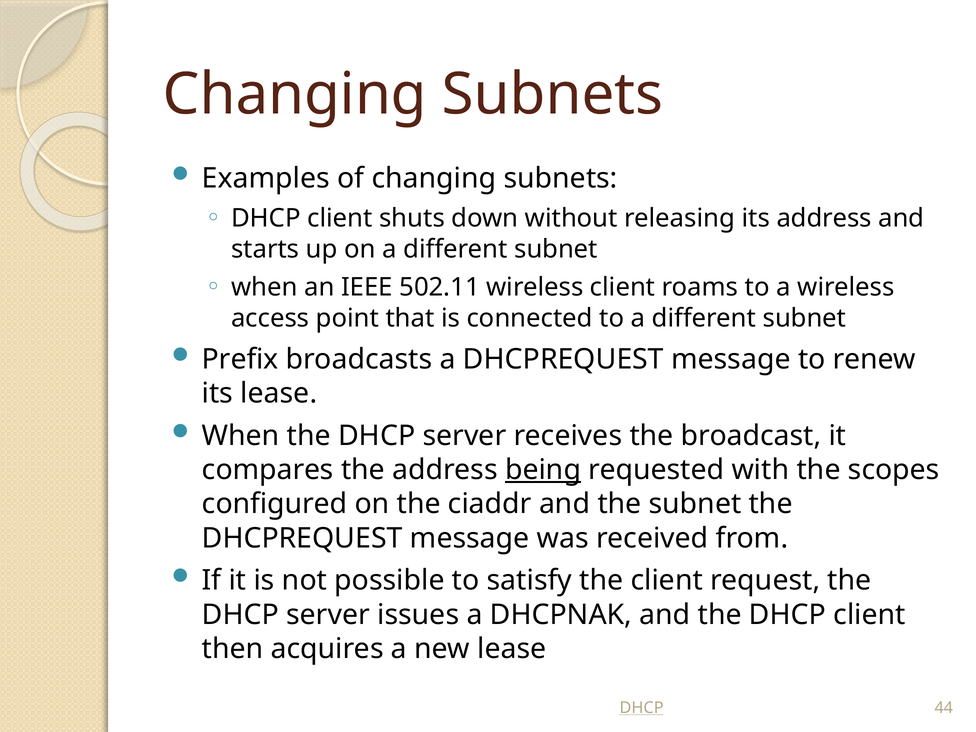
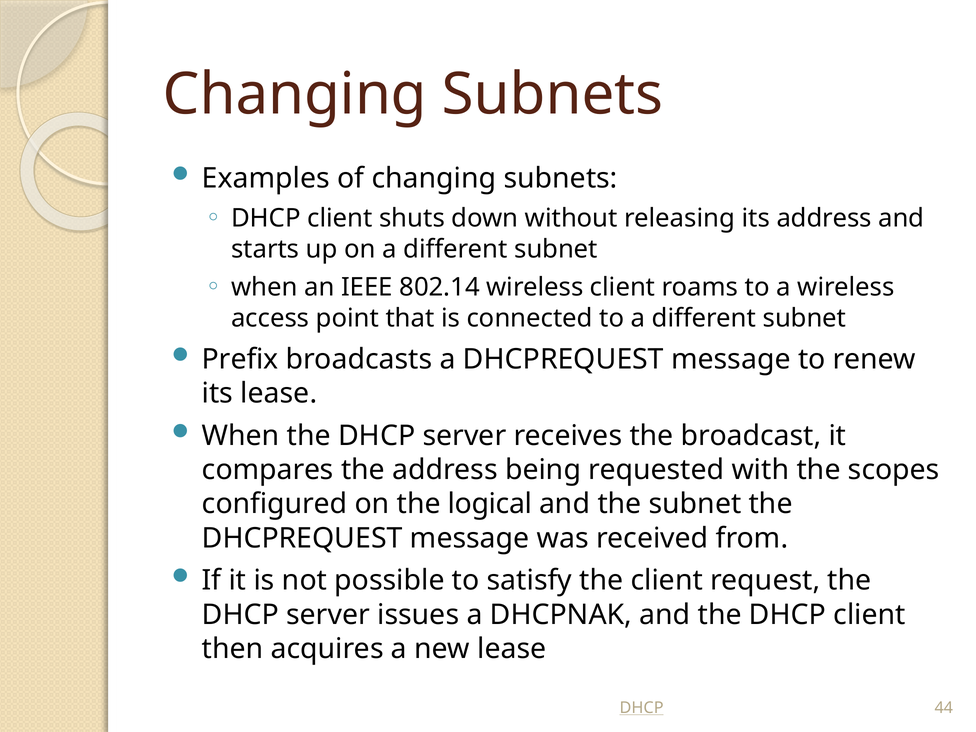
502.11: 502.11 -> 802.14 (440, 287)
being underline: present -> none (543, 470)
ciaddr: ciaddr -> logical (490, 504)
